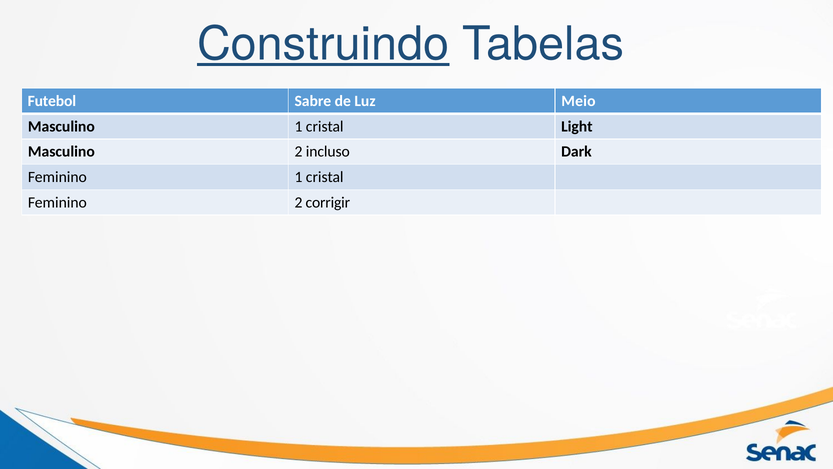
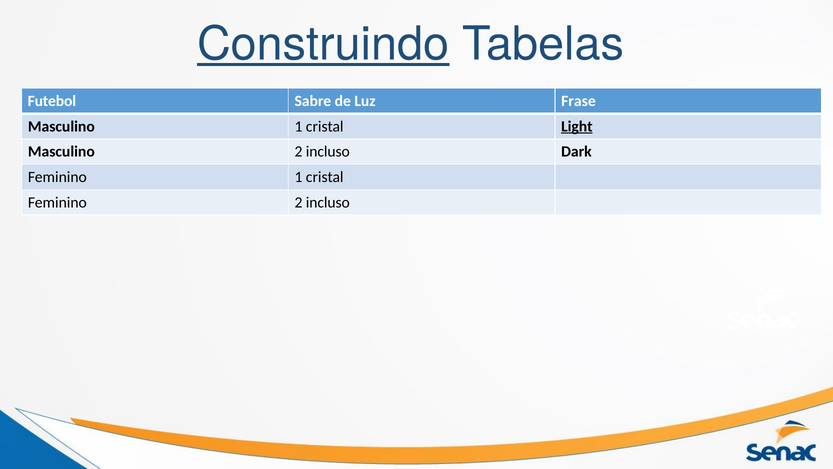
Meio: Meio -> Frase (578, 101)
Light underline: none -> present (577, 126)
Feminino 2 corrigir: corrigir -> incluso (328, 202)
